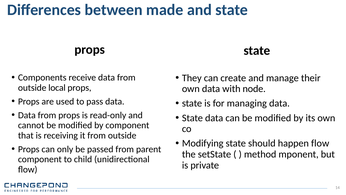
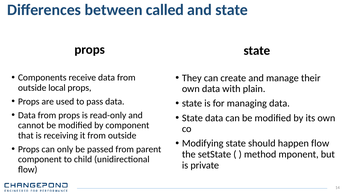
made: made -> called (165, 10)
node: node -> plain (254, 89)
